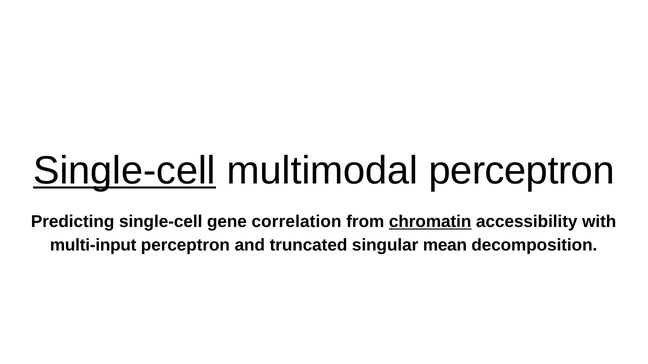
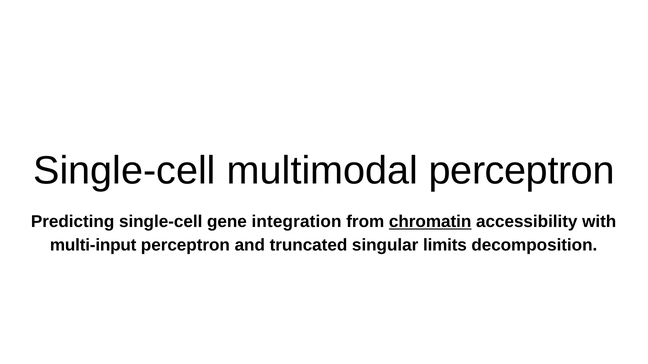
Single-cell underline: present -> none (124, 171)
correlation: correlation -> integration (297, 222)
mean: mean -> limits (445, 245)
